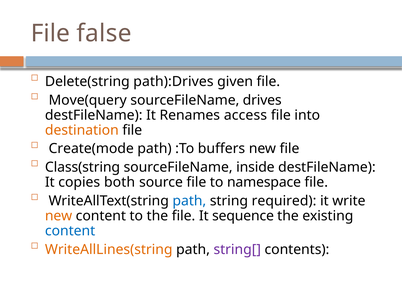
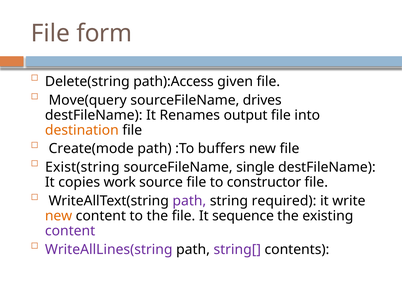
false: false -> form (104, 34)
path):Drives: path):Drives -> path):Access (174, 82)
access: access -> output (246, 115)
Class(string: Class(string -> Exist(string (82, 168)
inside: inside -> single (255, 168)
both: both -> work (120, 183)
namespace: namespace -> constructor (264, 183)
path colour: blue -> purple (189, 201)
content colour: blue -> purple (70, 231)
WriteAllLines(string colour: orange -> purple (109, 250)
